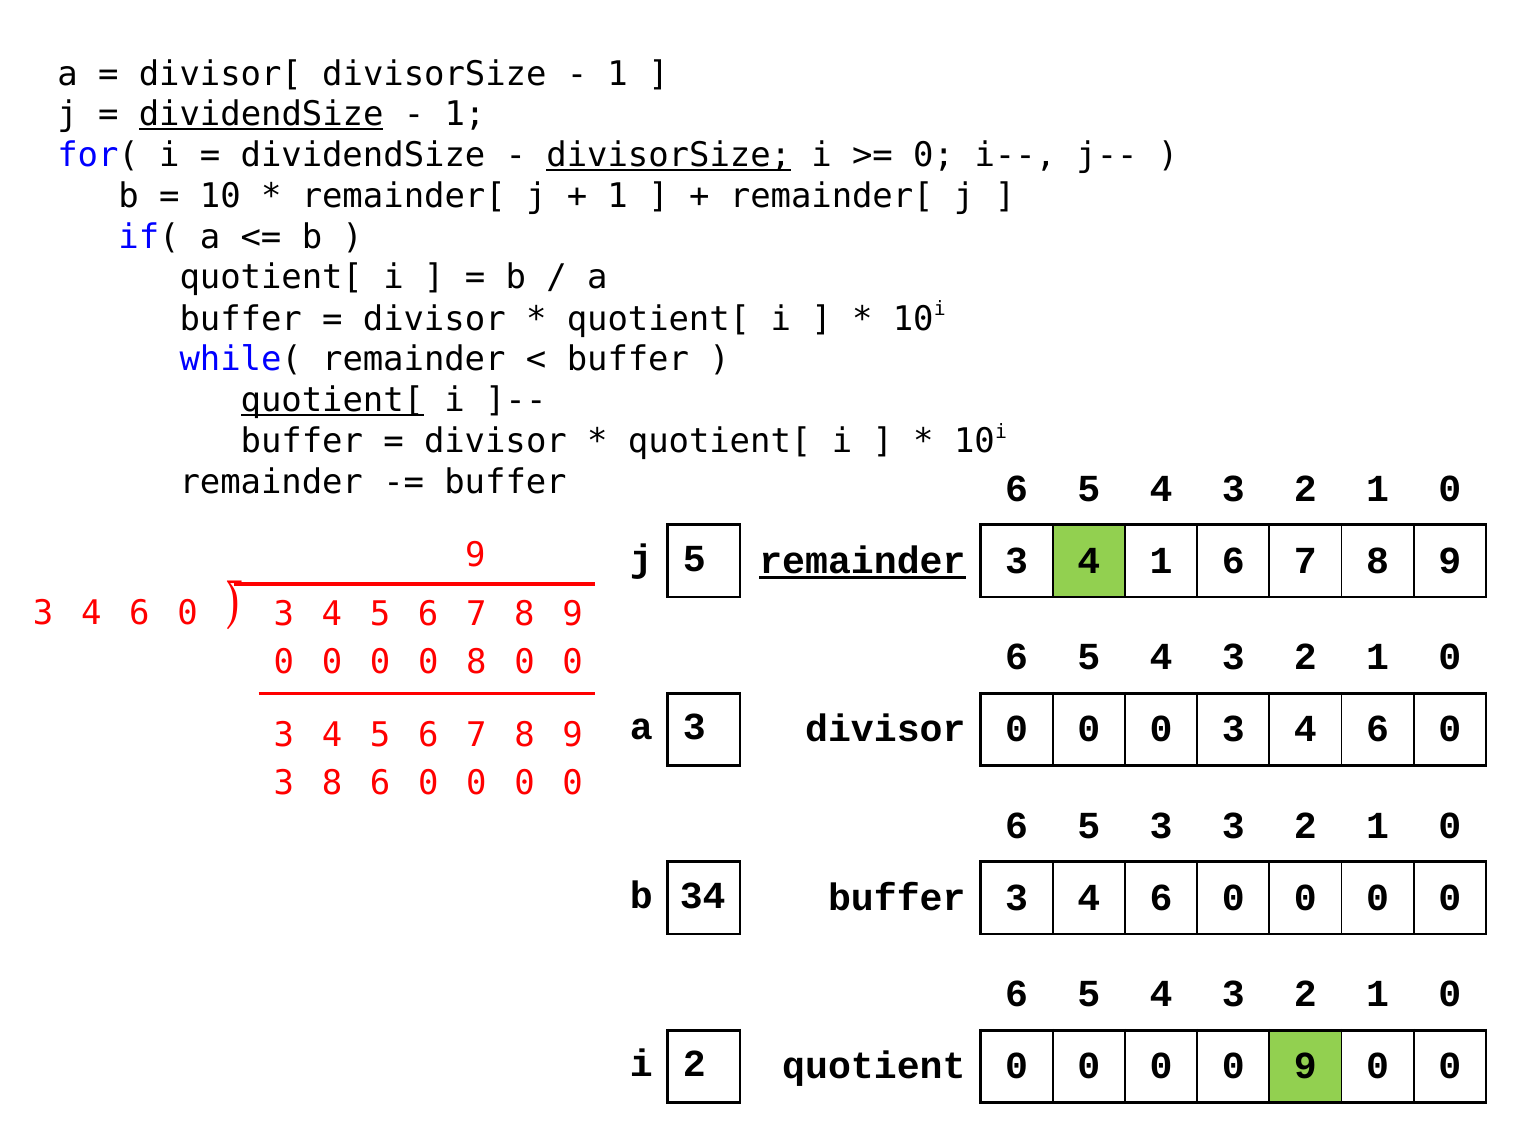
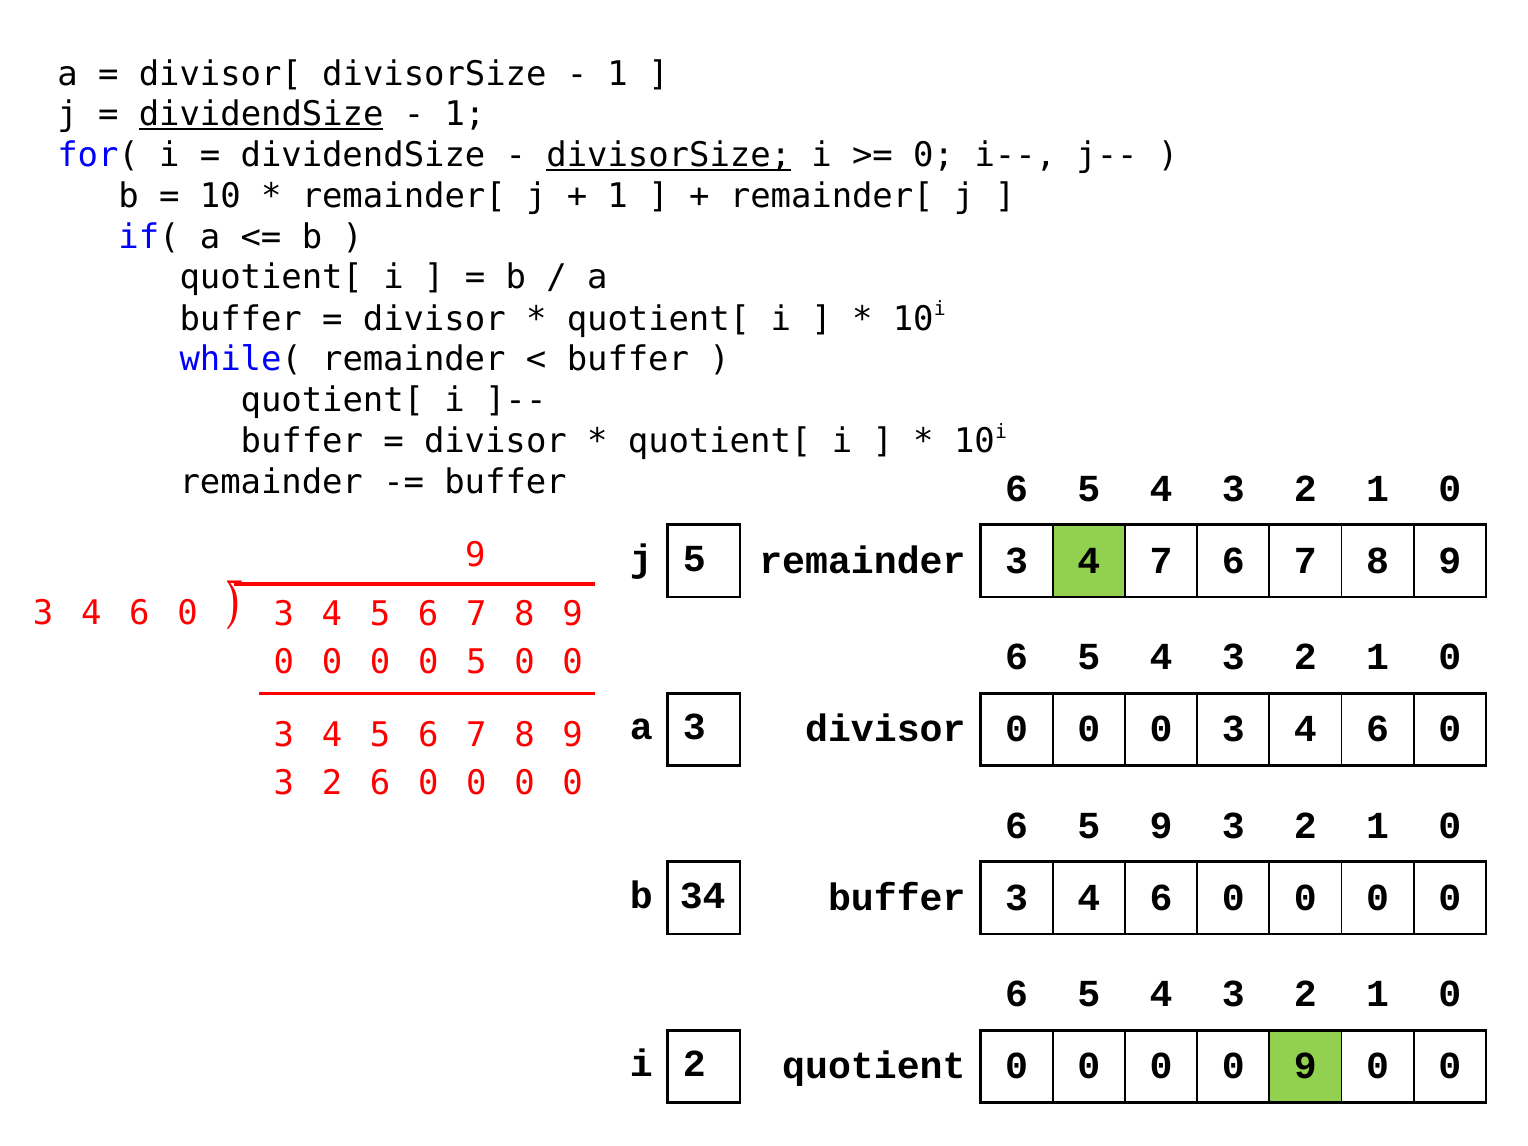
quotient[ underline: present -> none (332, 400)
remainder underline: present -> none (862, 561)
4 1: 1 -> 7 (1161, 561)
0 8: 8 -> 5 (476, 663)
8: 8 -> 2 (332, 783)
5 3: 3 -> 9 (1161, 826)
